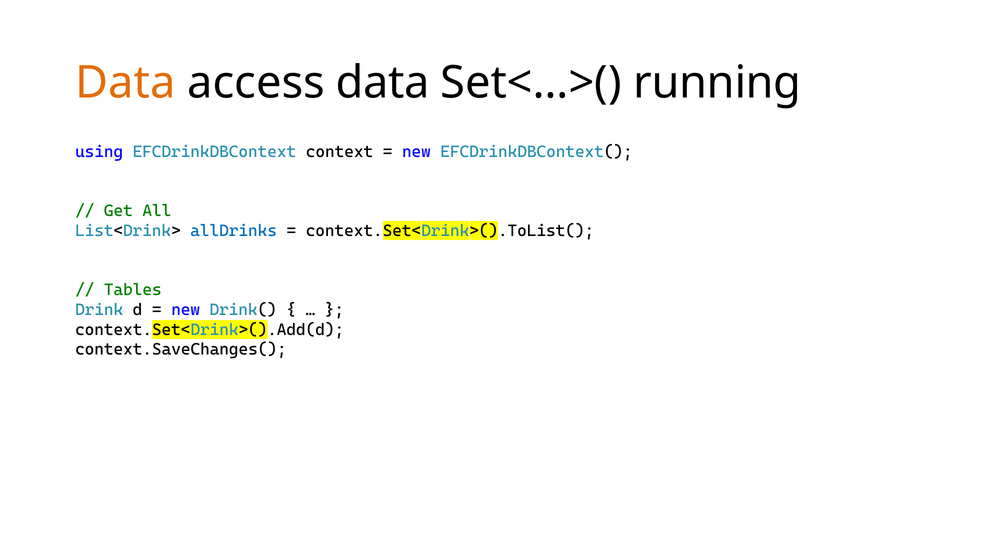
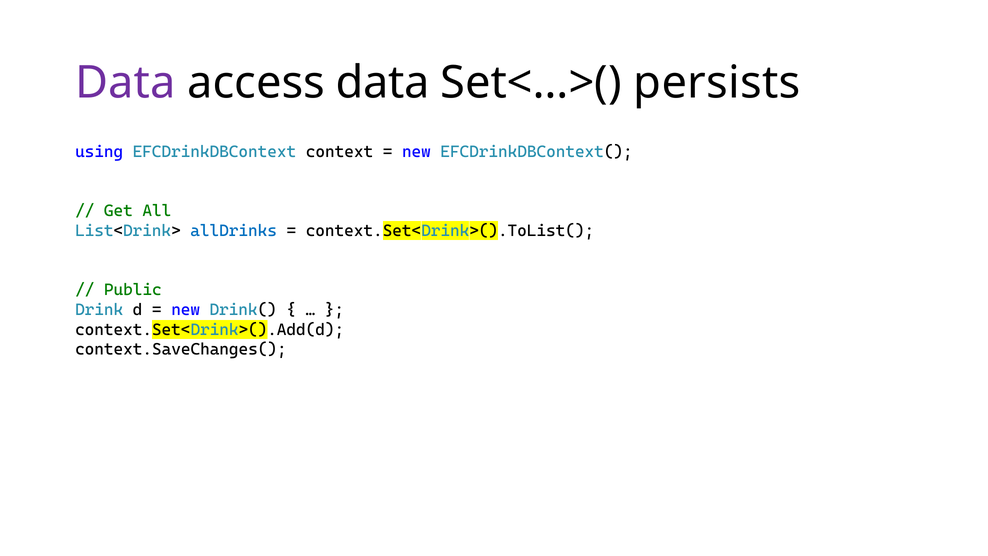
Data colour: orange -> purple (125, 83)
running: running -> persists (717, 83)
Tables: Tables -> Public (133, 290)
